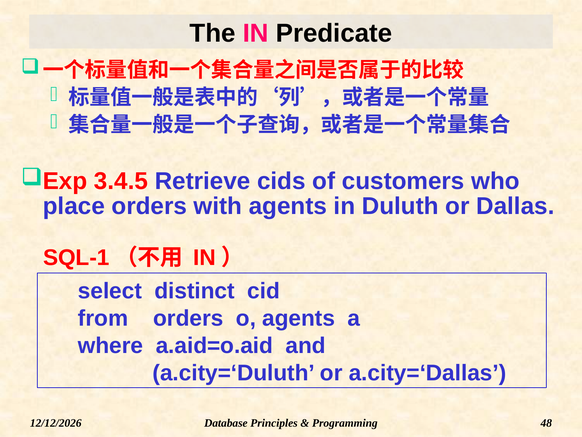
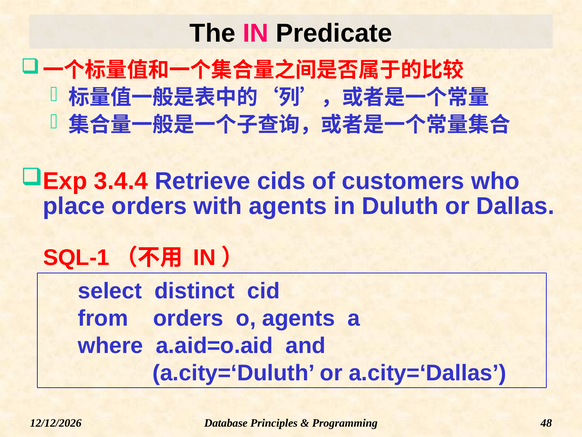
3.4.5: 3.4.5 -> 3.4.4 (121, 181)
